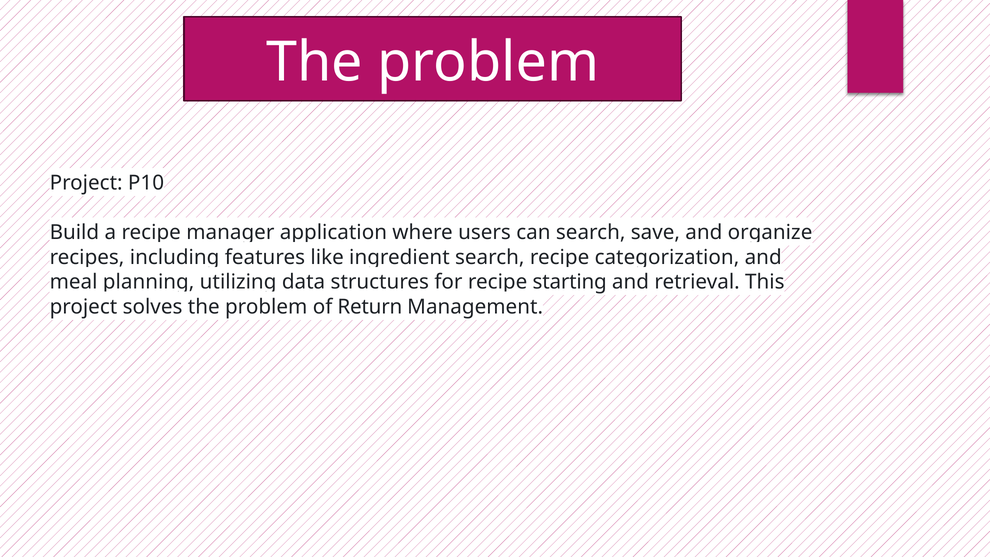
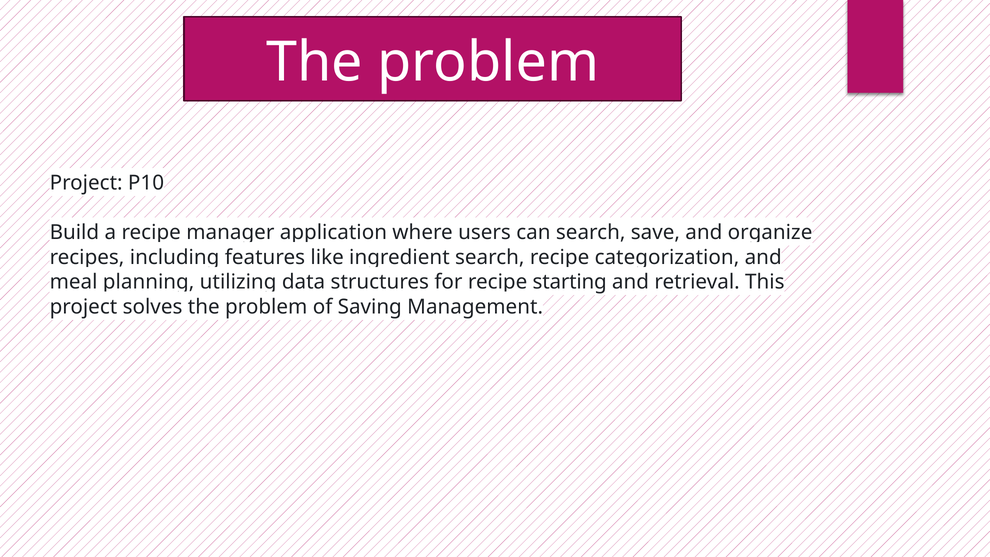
Return: Return -> Saving (370, 307)
